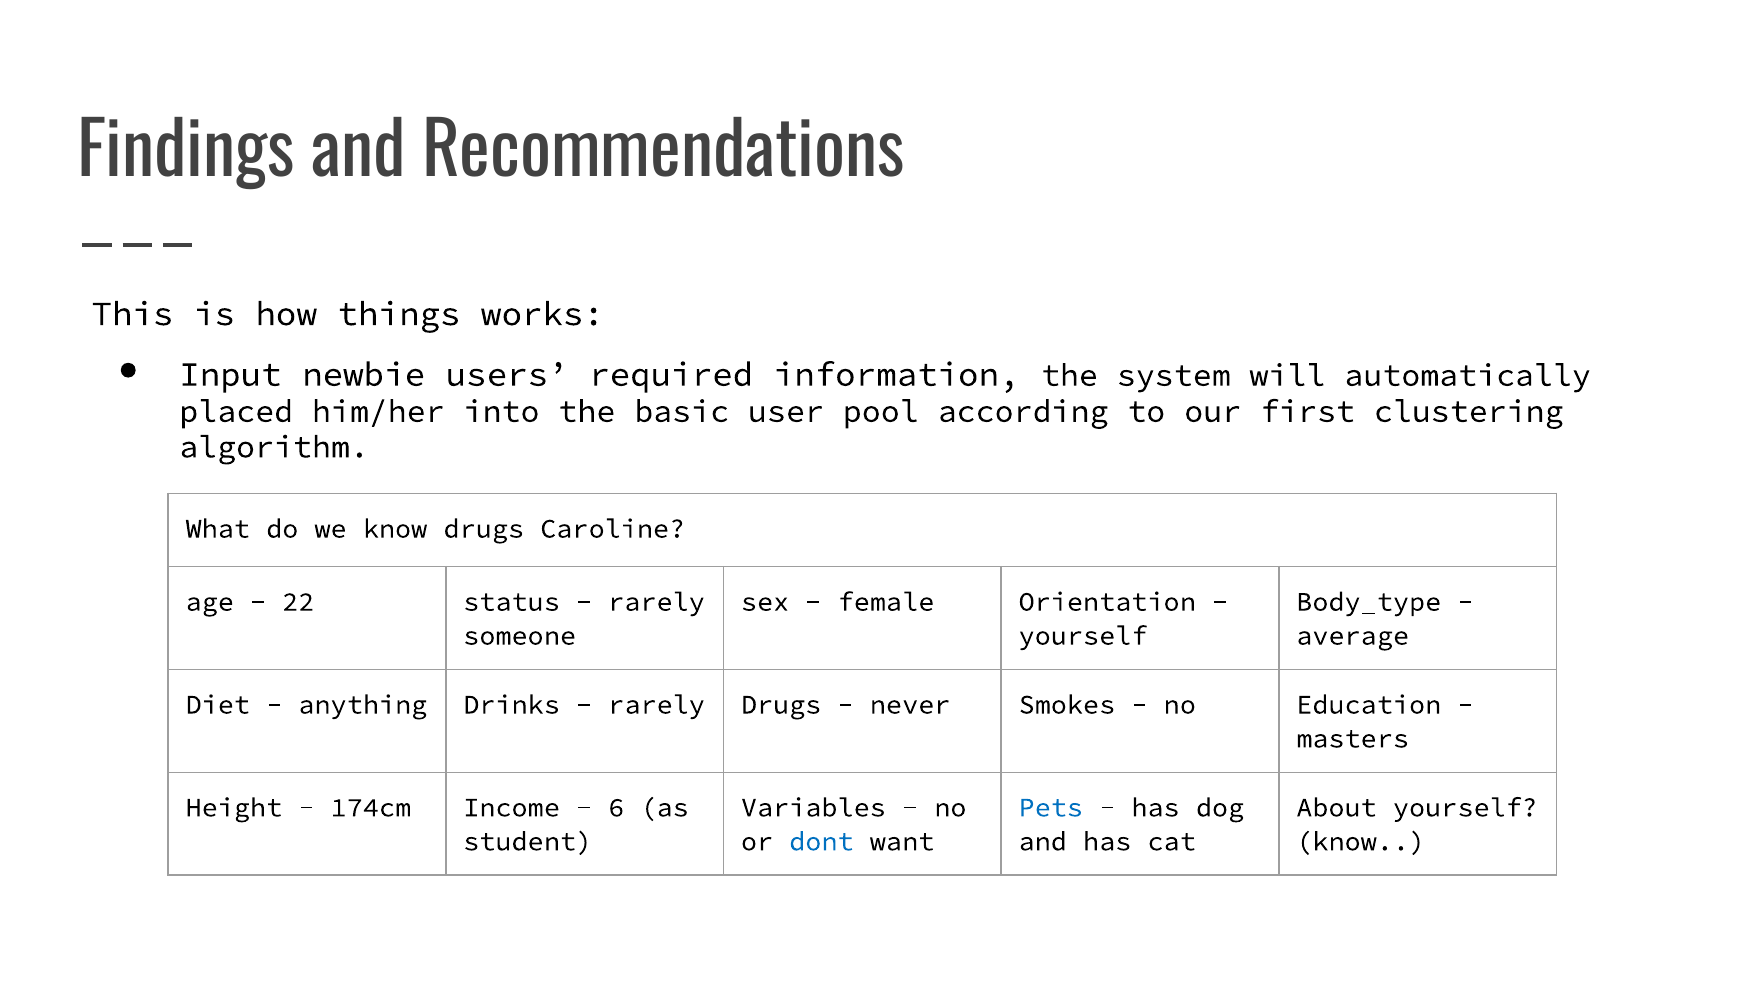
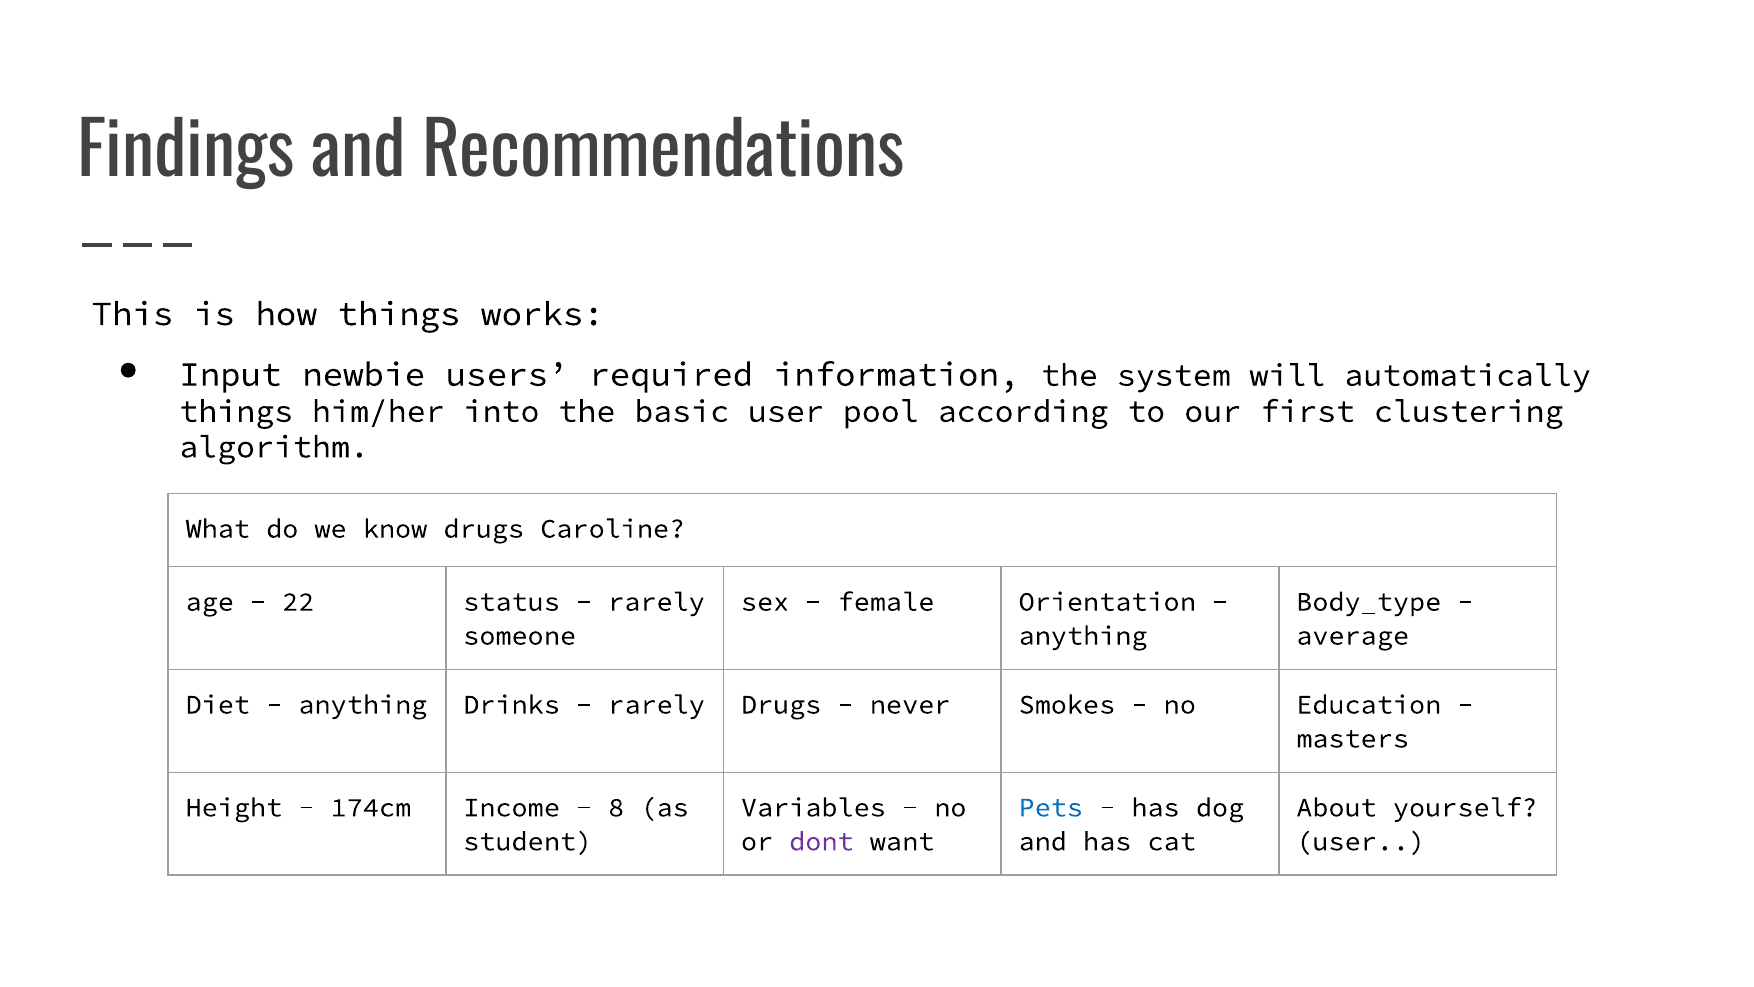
placed: placed -> things (236, 411)
yourself: yourself -> anything (1083, 636)
6: 6 -> 8 (616, 807)
dont colour: blue -> purple (821, 841)
know: know -> user (1361, 841)
